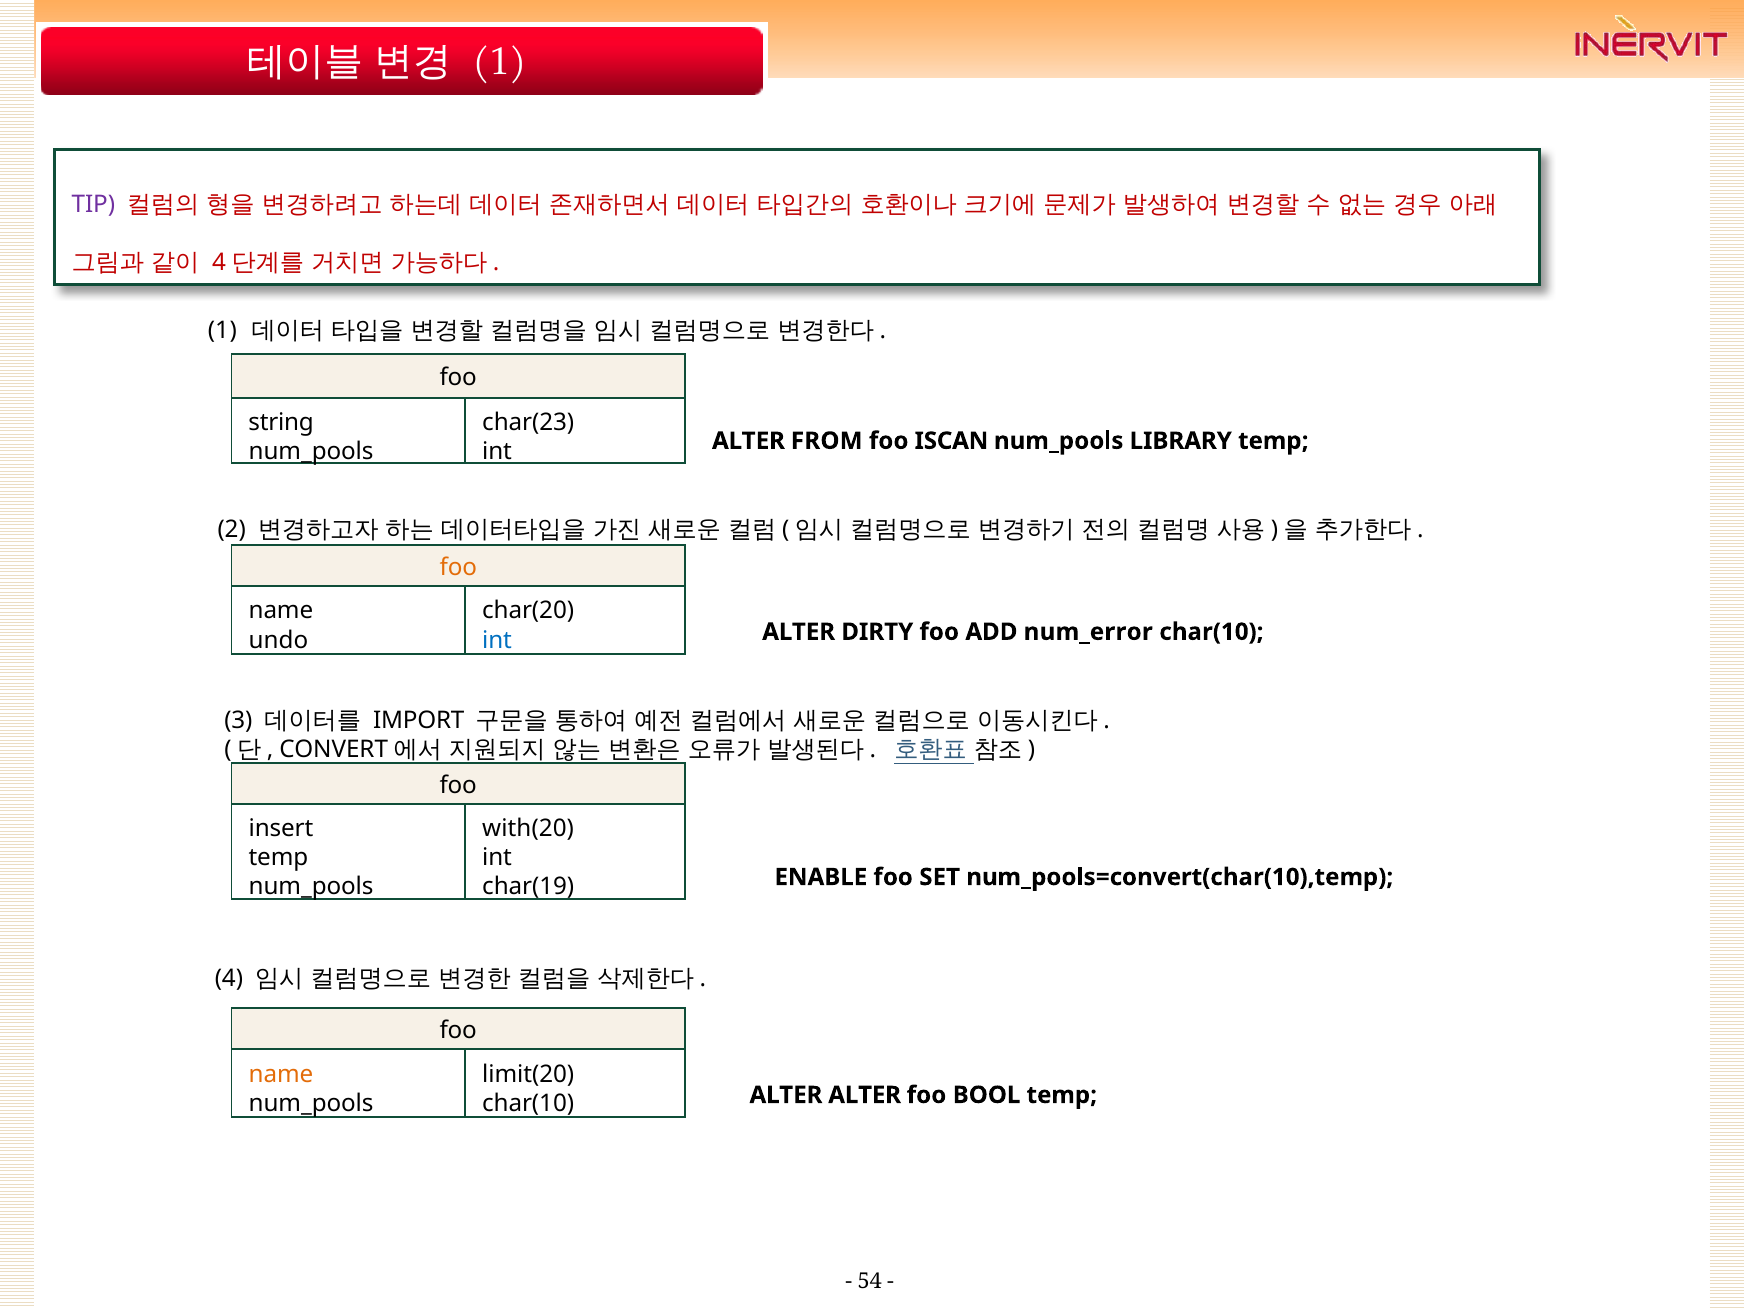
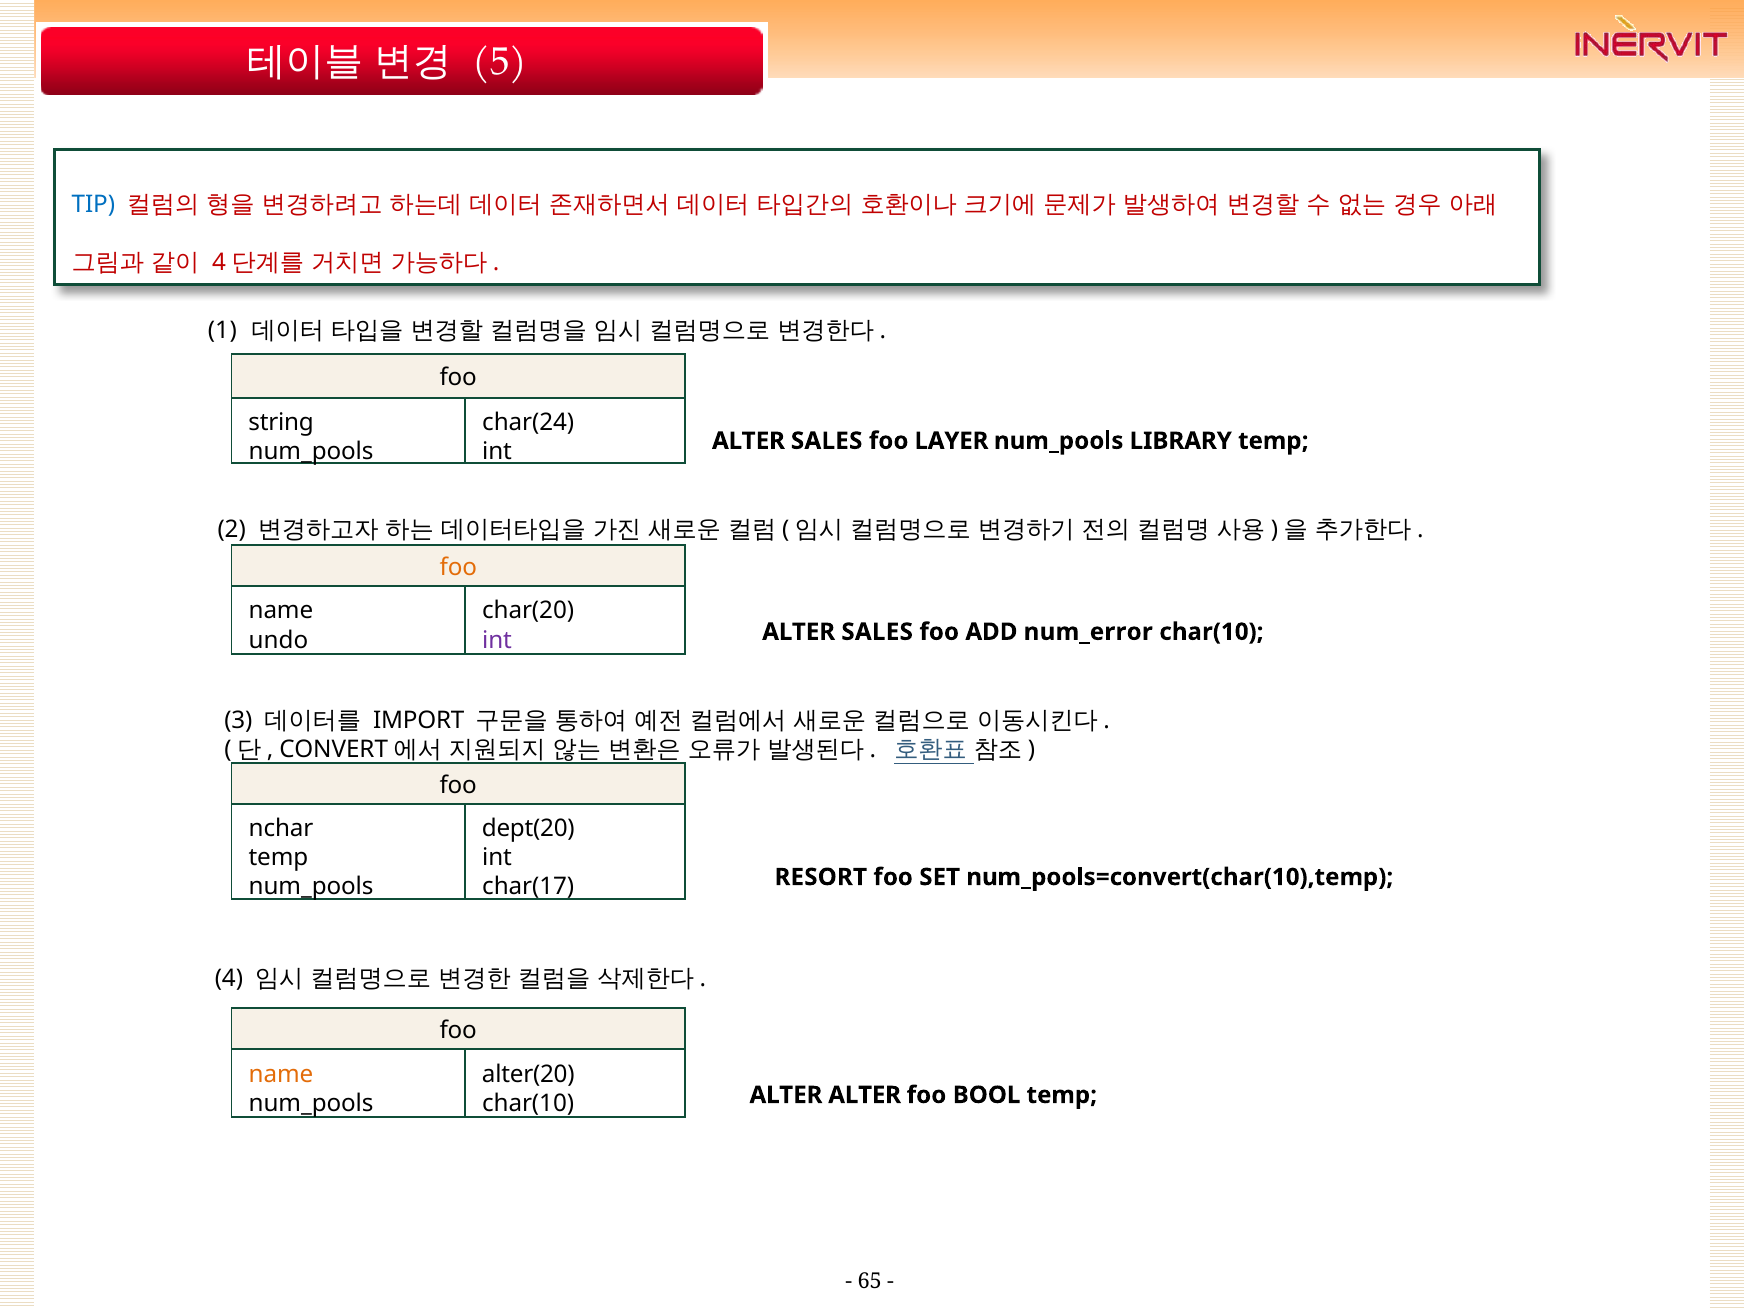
1: 1 -> 5 (500, 62)
TIP colour: purple -> blue (93, 204)
char(23: char(23 -> char(24 (528, 423)
FROM: FROM -> SALES (827, 441)
ISCAN: ISCAN -> LAYER (951, 441)
DIRTY: DIRTY -> SALES (877, 632)
int colour: blue -> purple (497, 640)
insert: insert -> nchar (281, 829)
with(20: with(20 -> dept(20 (528, 829)
ENABLE: ENABLE -> RESORT (821, 877)
char(19: char(19 -> char(17 (528, 887)
limit(20: limit(20 -> alter(20 (528, 1074)
54: 54 -> 65 (870, 1282)
